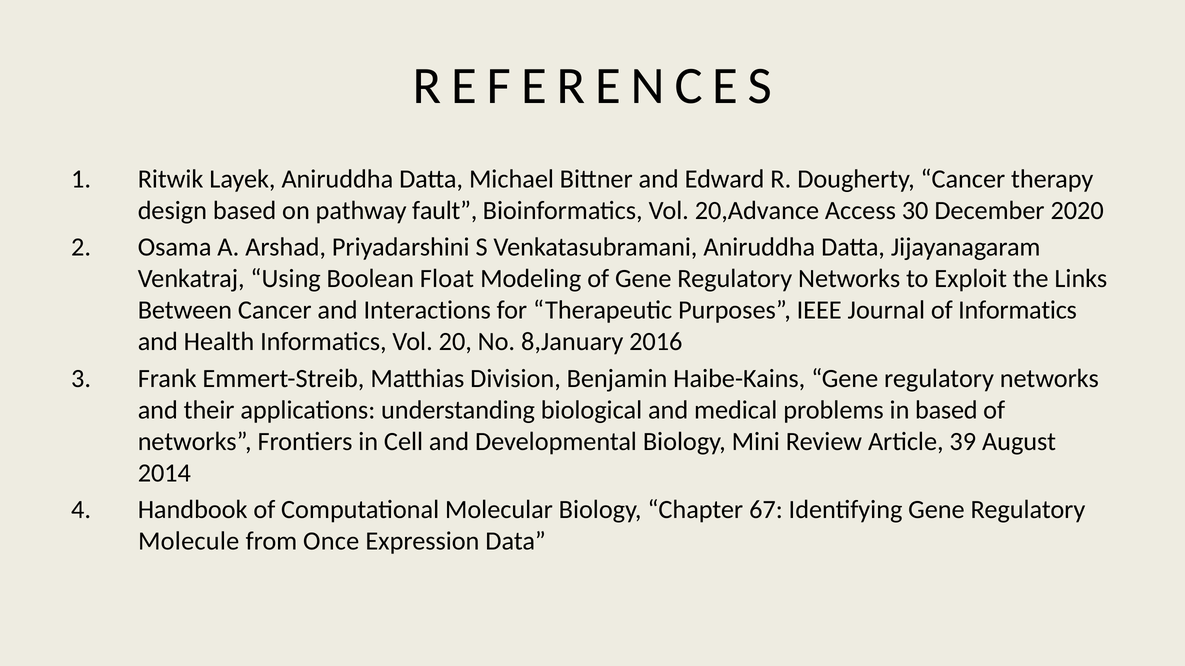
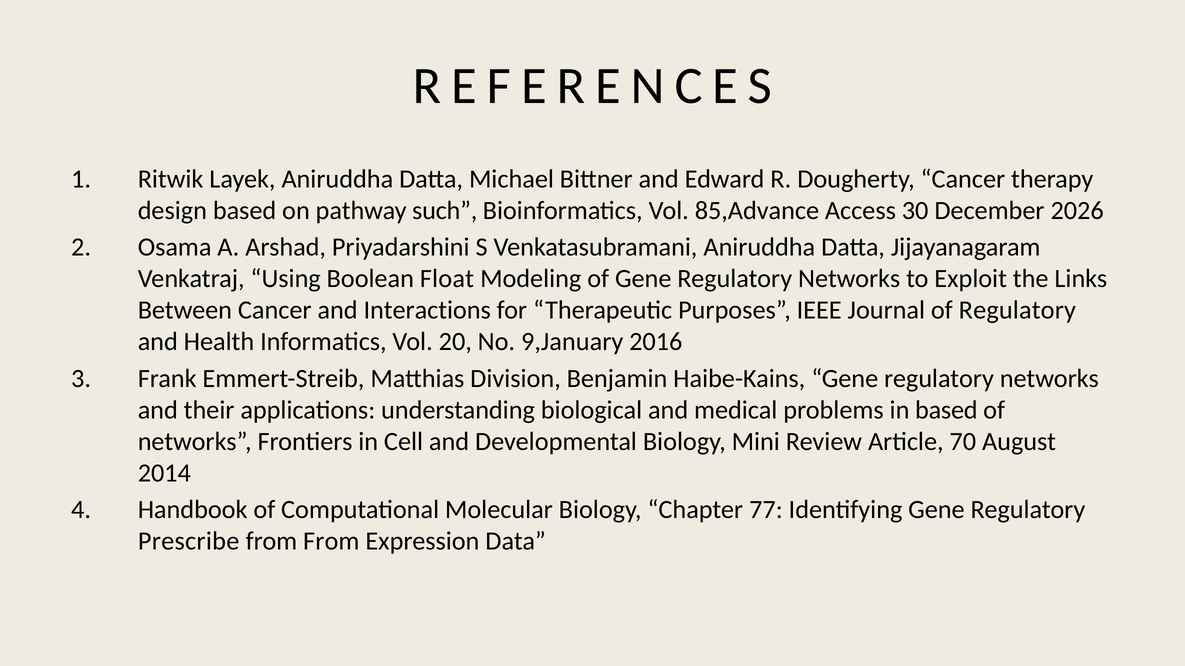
fault: fault -> such (445, 211)
20,Advance: 20,Advance -> 85,Advance (757, 211)
2020: 2020 -> 2026 (1077, 211)
of Informatics: Informatics -> Regulatory (1017, 310)
8,January: 8,January -> 9,January (572, 342)
39: 39 -> 70 (963, 442)
67: 67 -> 77 (766, 510)
Molecule: Molecule -> Prescribe (189, 542)
from Once: Once -> From (331, 542)
